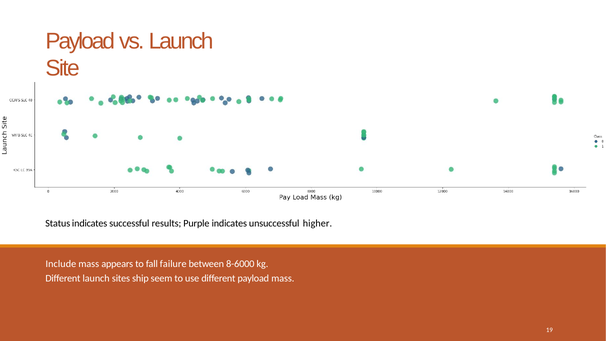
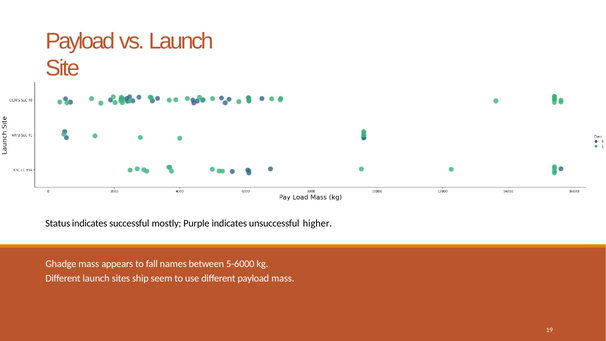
results: results -> mostly (166, 223)
Include: Include -> Ghadge (61, 264)
failure: failure -> names (173, 264)
8-6000: 8-6000 -> 5-6000 (240, 264)
